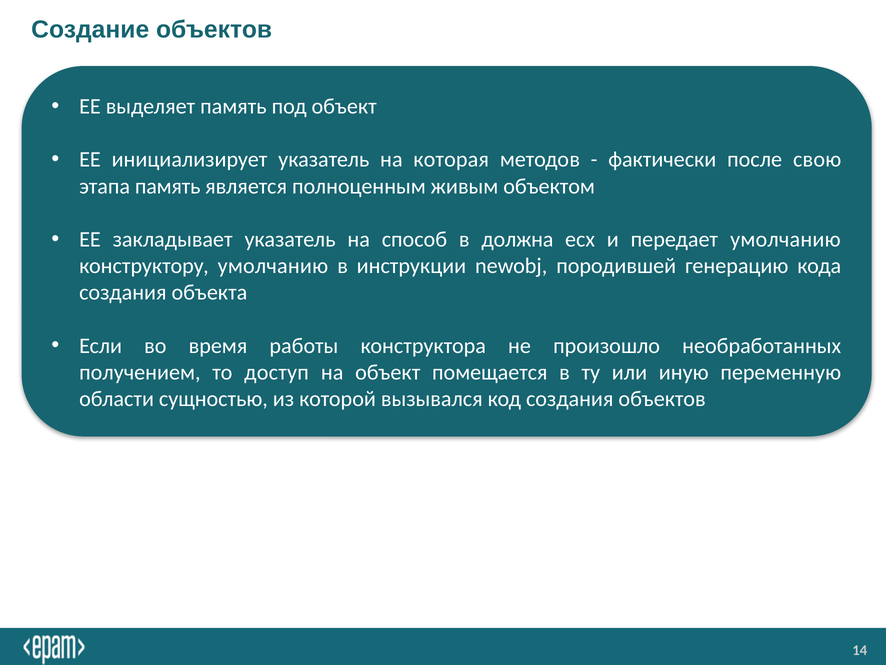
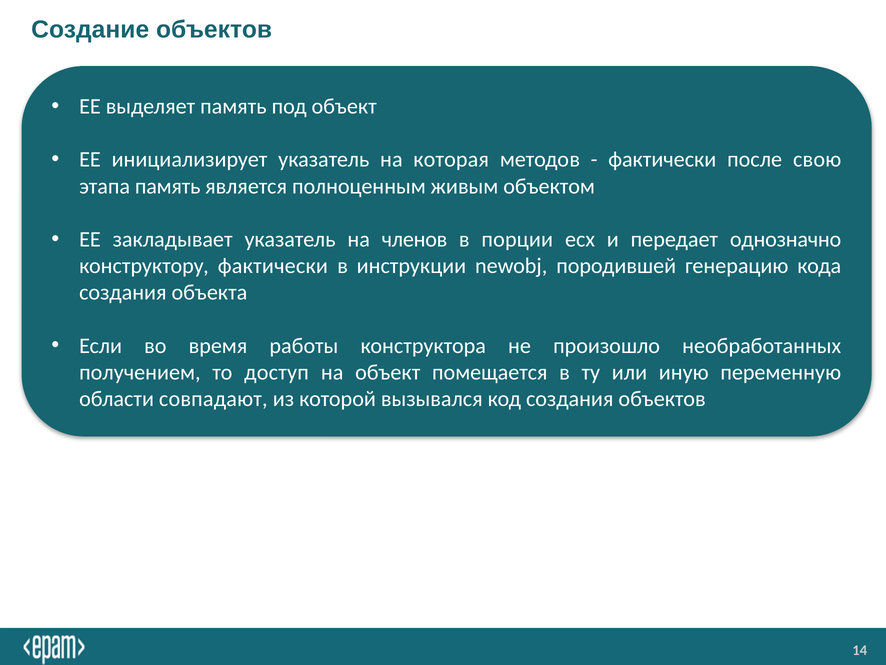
способ: способ -> членов (415, 239)
должна: должна -> порции (517, 239)
передает умолчанию: умолчанию -> однозначно (786, 239)
конструктору умолчанию: умолчанию -> фактически (273, 266)
сущностью: сущностью -> совпадают (213, 399)
